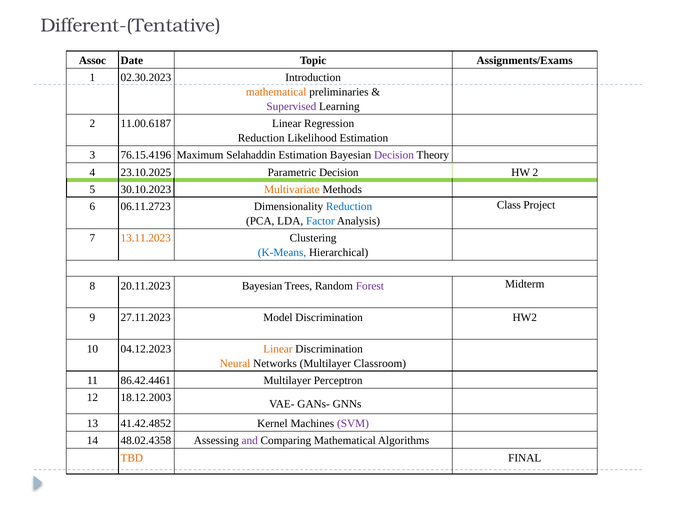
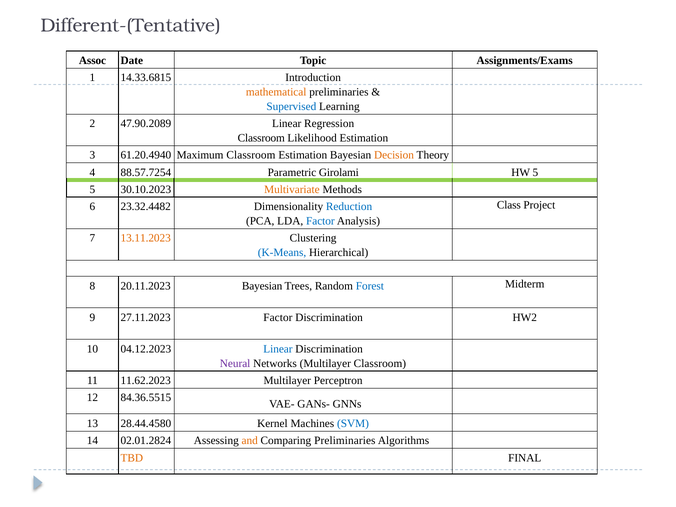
02.30.2023: 02.30.2023 -> 14.33.6815 (146, 78)
Supervised colour: purple -> blue (291, 106)
11.00.6187: 11.00.6187 -> 47.90.2089 (146, 124)
Reduction: Reduction -> Classroom (261, 138)
76.15.4196: 76.15.4196 -> 61.20.4940 (146, 155)
Maximum Selahaddin: Selahaddin -> Classroom (251, 155)
Decision colour: purple -> orange (394, 155)
23.10.2025: 23.10.2025 -> 88.57.7254 (146, 172)
Parametric Decision: Decision -> Girolami (339, 172)
HW 2: 2 -> 5 (535, 172)
06.11.2723: 06.11.2723 -> 23.32.4482 (146, 207)
Forest colour: purple -> blue (370, 286)
27.11.2023 Model: Model -> Factor (278, 317)
Linear colour: orange -> blue (278, 349)
Neural colour: orange -> purple (235, 363)
86.42.4461: 86.42.4461 -> 11.62.2023 (146, 381)
18.12.2003: 18.12.2003 -> 84.36.5515 (146, 398)
41.42.4852: 41.42.4852 -> 28.44.4580 (146, 423)
SVM colour: purple -> blue (353, 423)
48.02.4358: 48.02.4358 -> 02.01.2824 (146, 441)
and colour: purple -> orange (250, 441)
Comparing Mathematical: Mathematical -> Preliminaries (345, 441)
